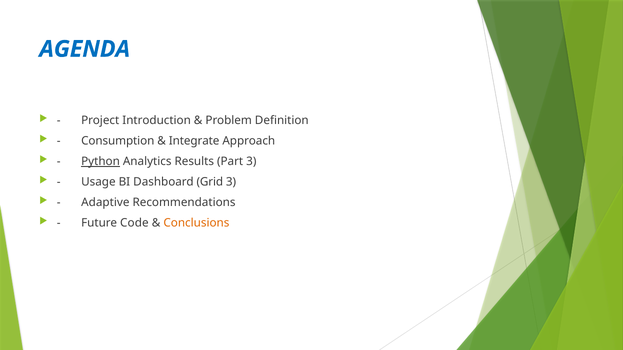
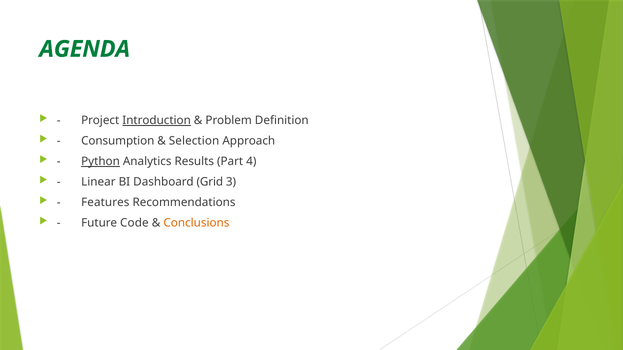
AGENDA colour: blue -> green (85, 49)
Introduction underline: none -> present (157, 121)
Integrate: Integrate -> Selection (194, 141)
Part 3: 3 -> 4 (251, 162)
Usage: Usage -> Linear (98, 182)
Adaptive: Adaptive -> Features (105, 203)
